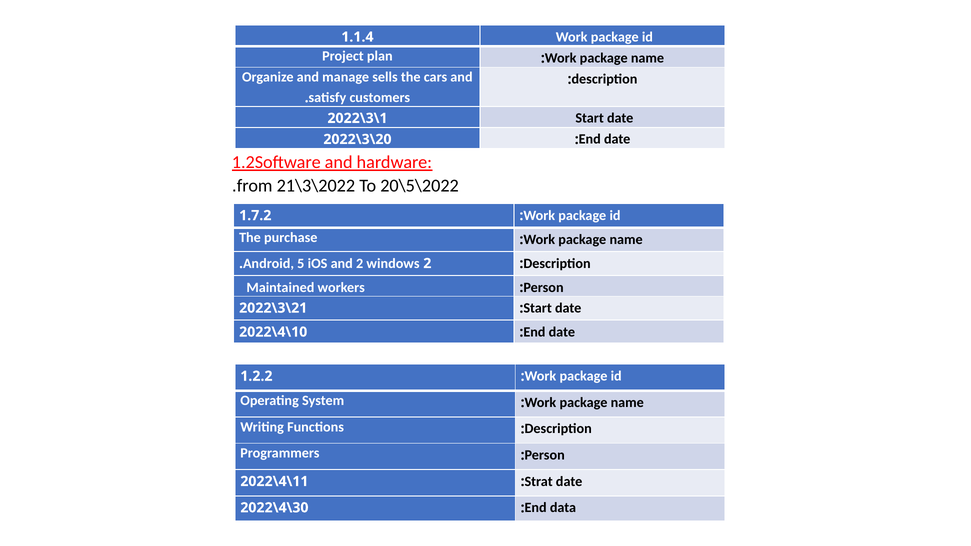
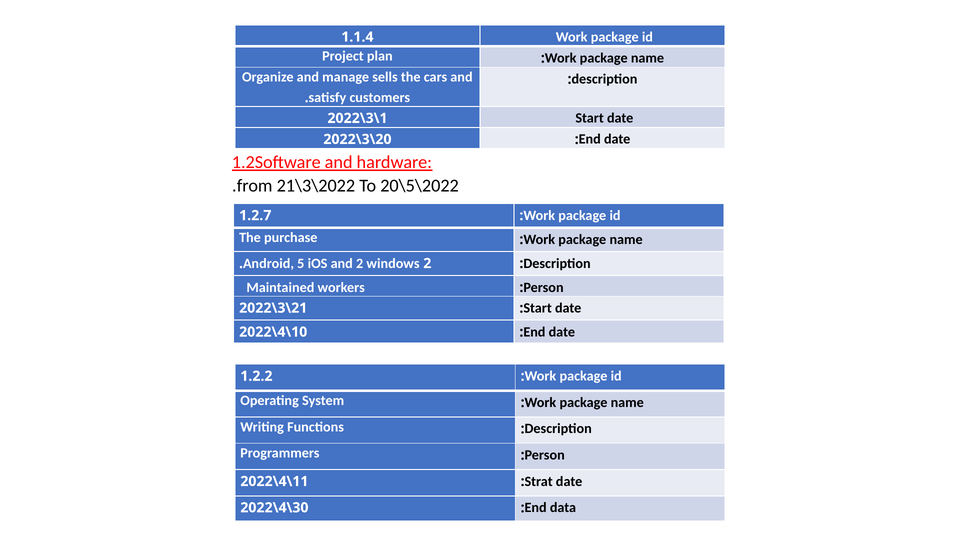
1.7.2: 1.7.2 -> 1.2.7 (255, 216)
